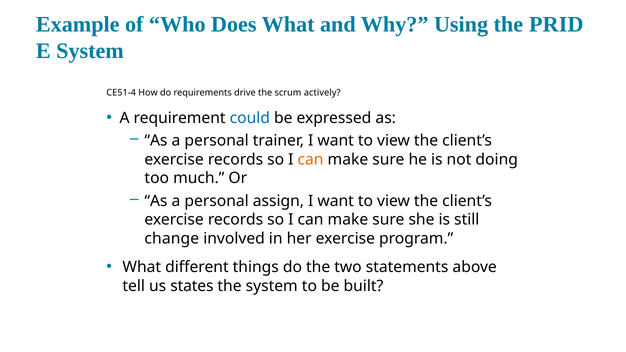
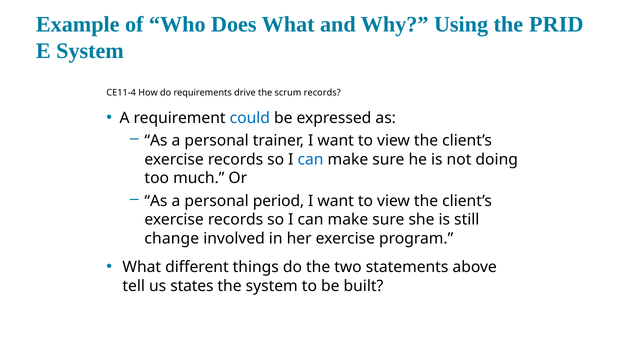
51-4: 51-4 -> 11-4 (127, 93)
scrum actively: actively -> records (322, 93)
can colour: orange -> blue (311, 160)
assign: assign -> period (279, 201)
